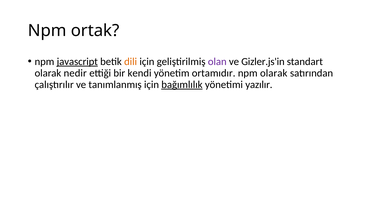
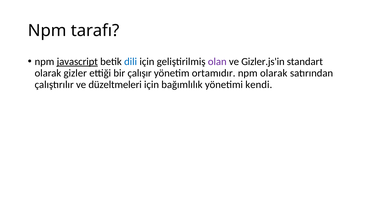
ortak: ortak -> tarafı (95, 31)
dili colour: orange -> blue (131, 62)
nedir: nedir -> gizler (75, 73)
kendi: kendi -> çalışır (140, 73)
tanımlanmış: tanımlanmış -> düzeltmeleri (115, 85)
bağımlılık underline: present -> none (182, 85)
yazılır: yazılır -> kendi (259, 85)
